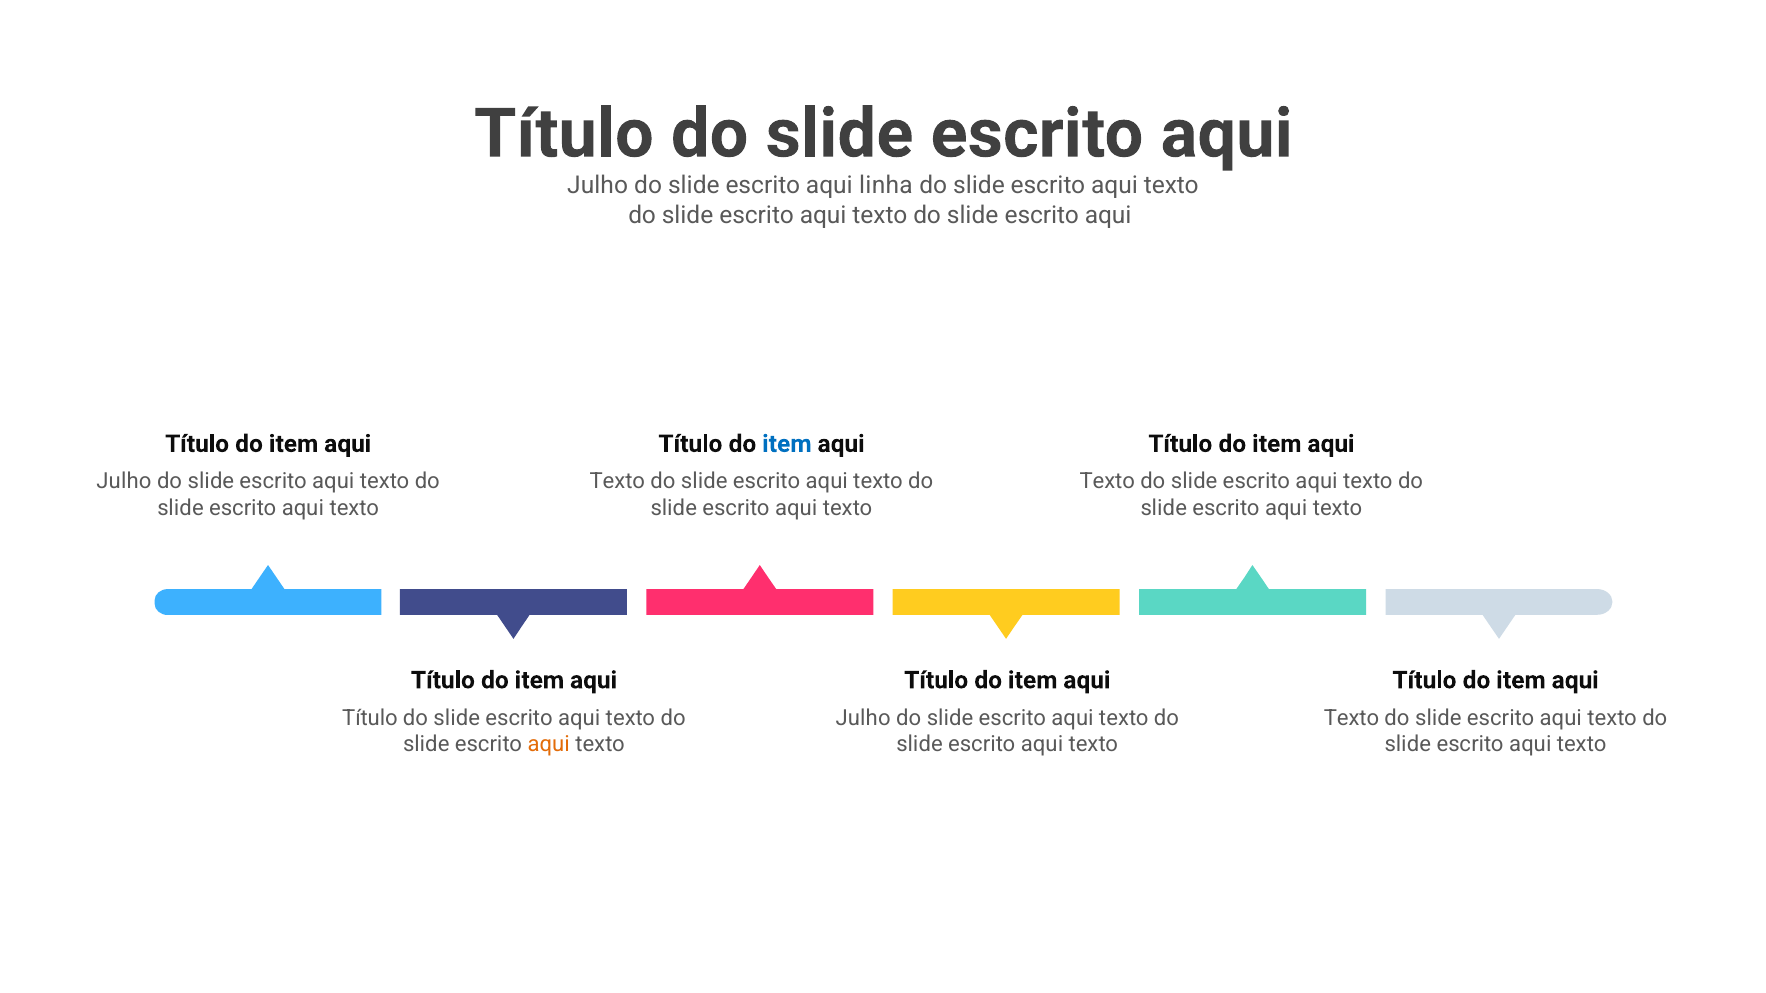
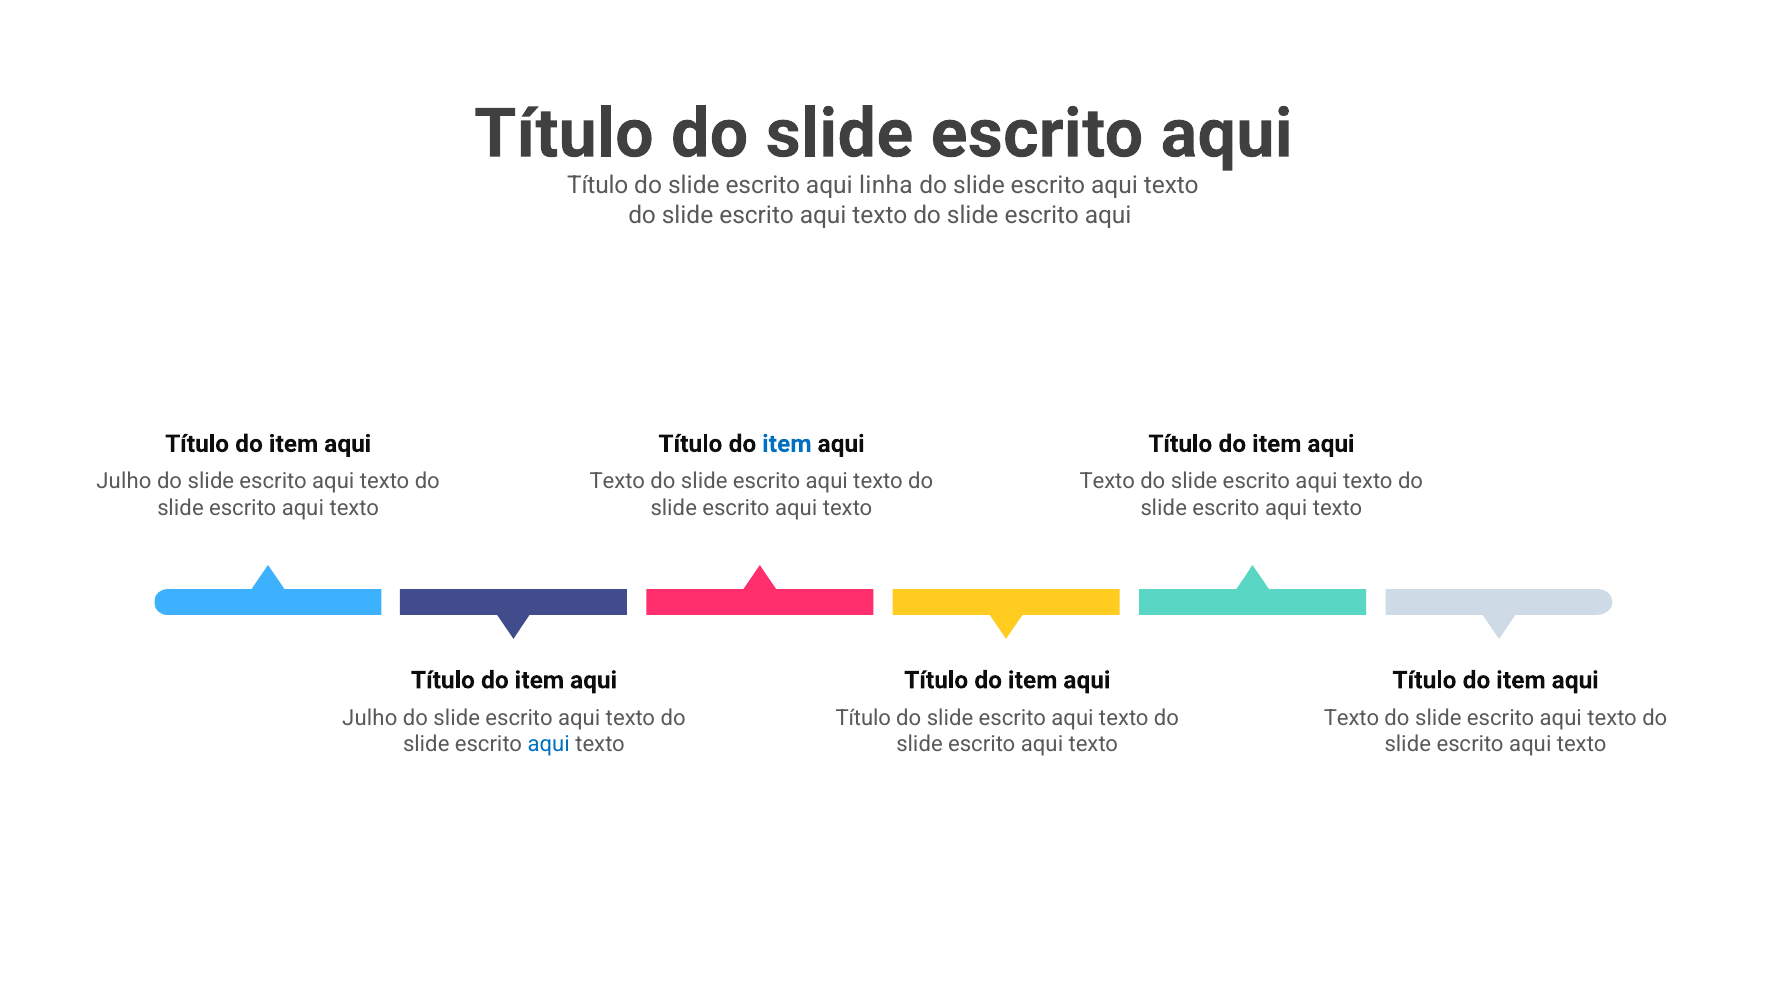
Julho: Julho -> Título (598, 186)
Título: Título -> Julho (370, 718)
Julho: Julho -> Título (863, 718)
aqui colour: orange -> blue (549, 745)
